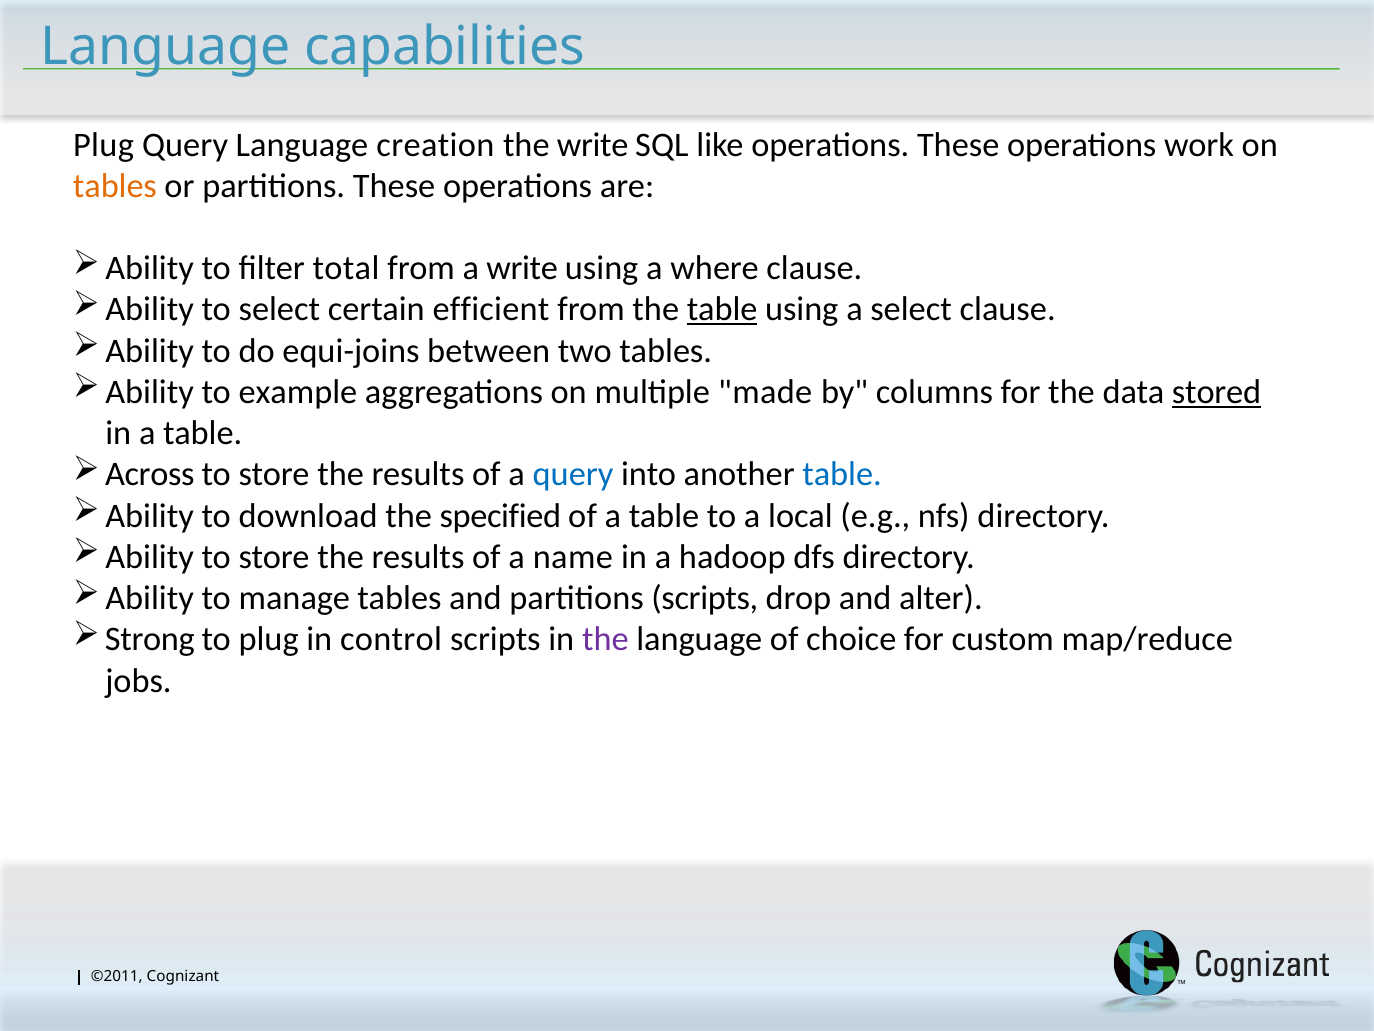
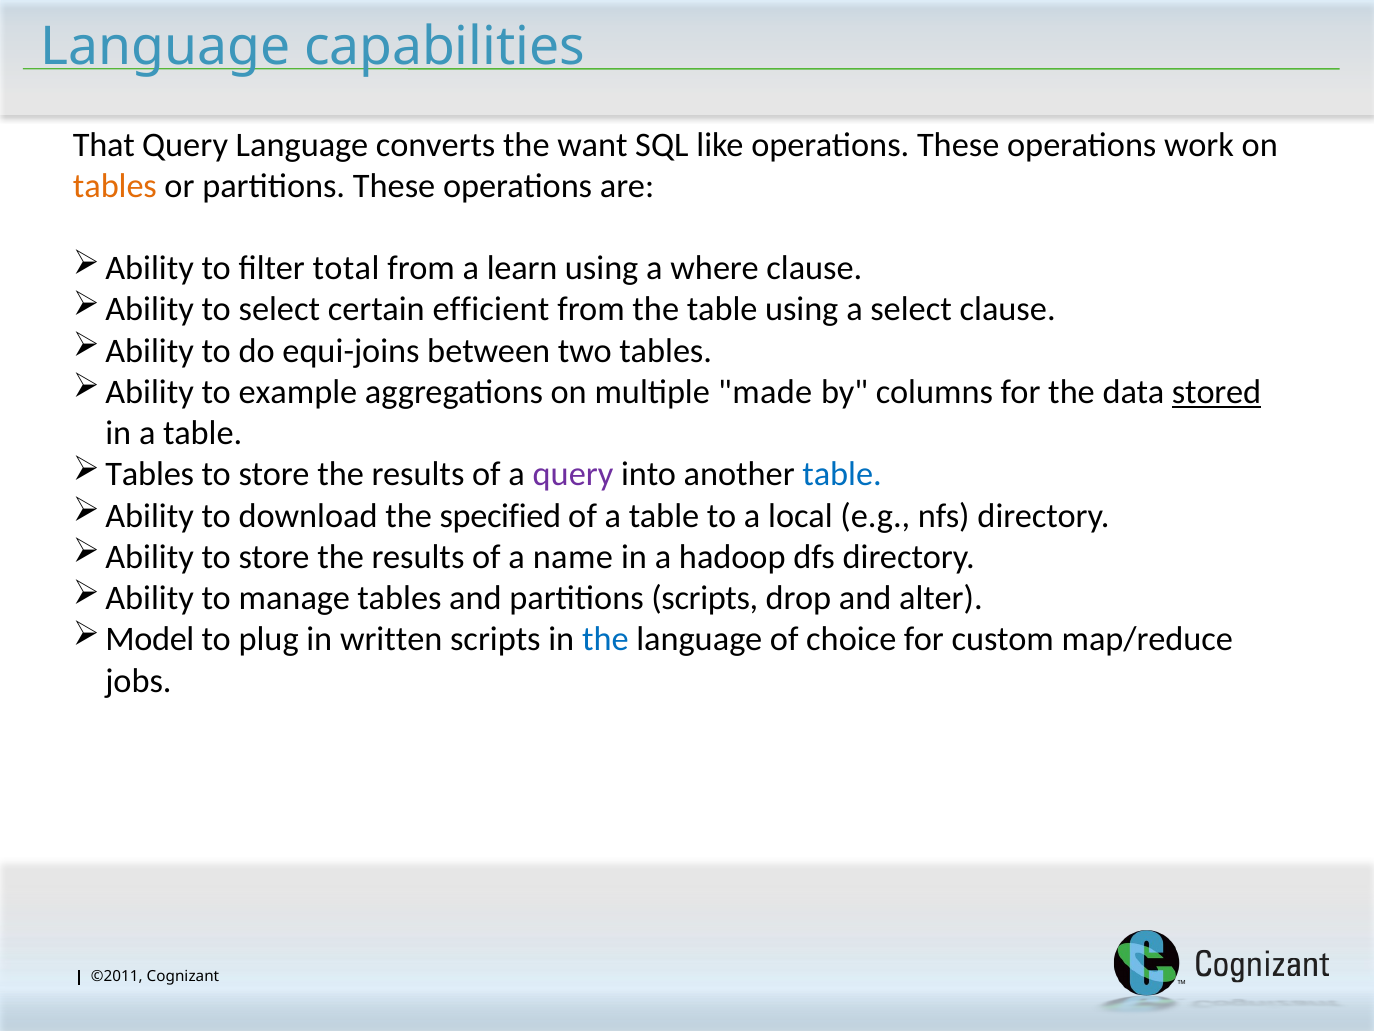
Plug: Plug -> That (104, 145)
creation: creation -> converts (436, 145)
the write: write -> want (592, 145)
a write: write -> learn (522, 268)
table underline: present -> none (722, 309)
Across: Across -> Tables (150, 474)
query colour: blue -> purple (573, 474)
Strong: Strong -> Model (150, 639)
control: control -> written (391, 639)
the colour: purple -> blue (605, 639)
